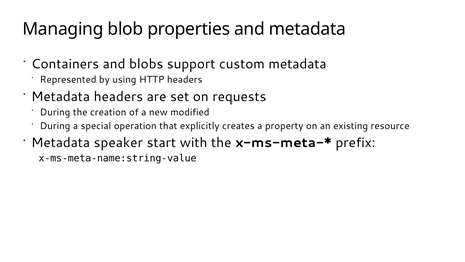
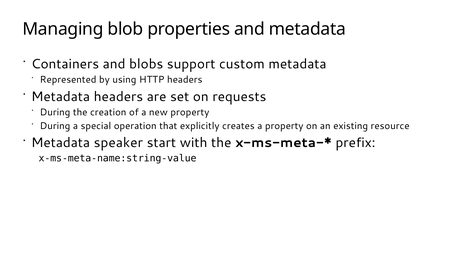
new modified: modified -> property (190, 112)
